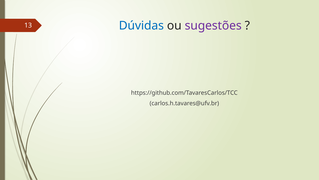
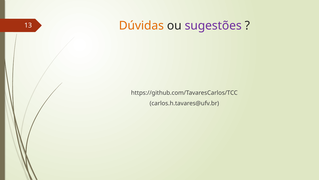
Dúvidas colour: blue -> orange (141, 26)
